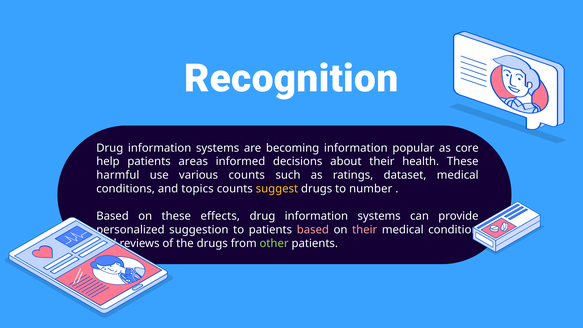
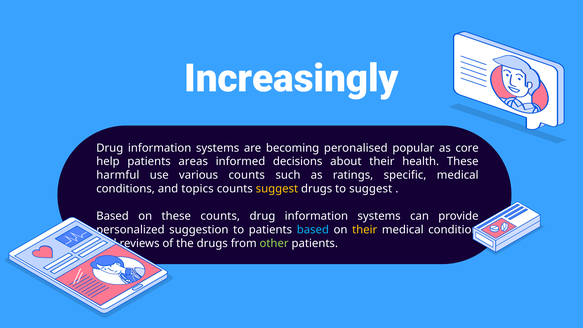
Recognition: Recognition -> Increasingly (291, 79)
becoming information: information -> peronalised (356, 148)
dataset: dataset -> specific (405, 175)
to number: number -> suggest (371, 189)
effects: effects -> counts (220, 216)
based colour: pink -> light blue (313, 230)
their colour: pink -> yellow (365, 230)
